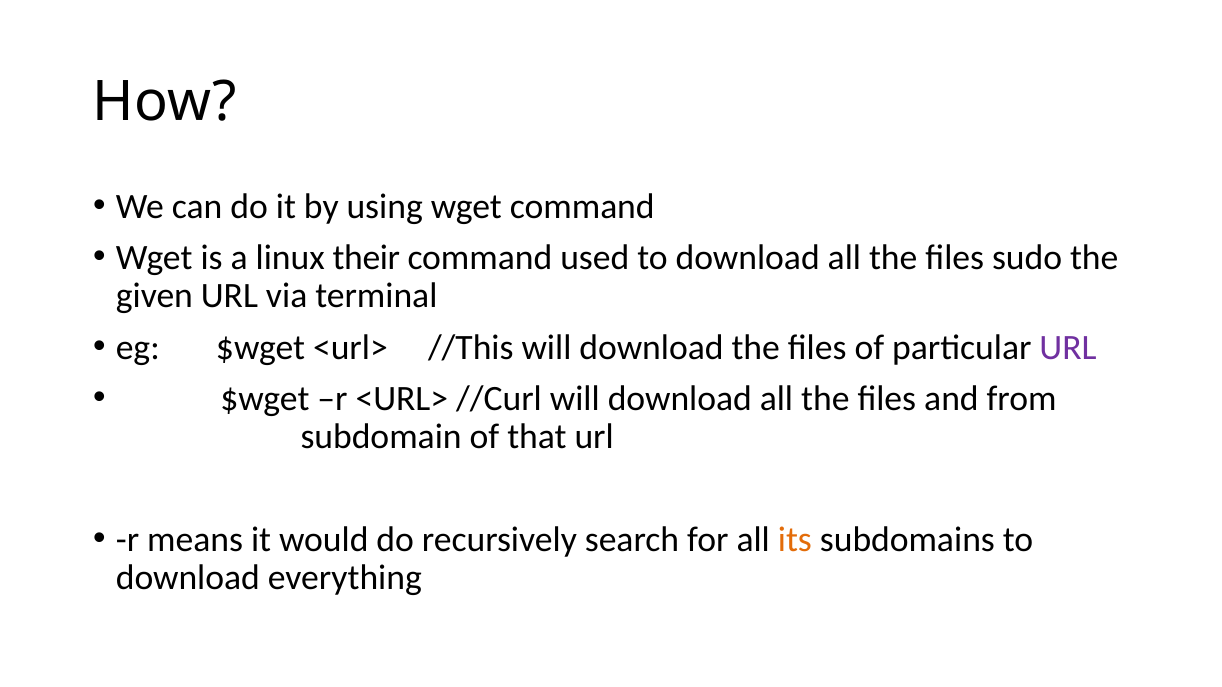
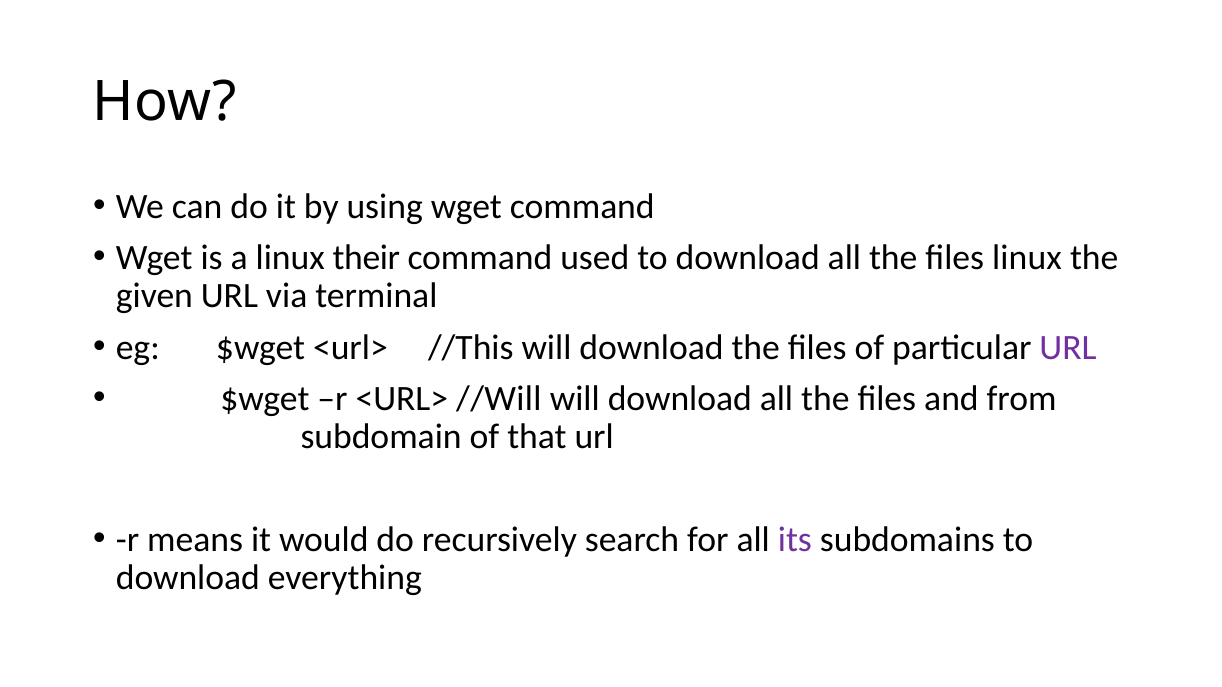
files sudo: sudo -> linux (1027, 258)
//Curl: //Curl -> //Will (499, 399)
its colour: orange -> purple (795, 540)
